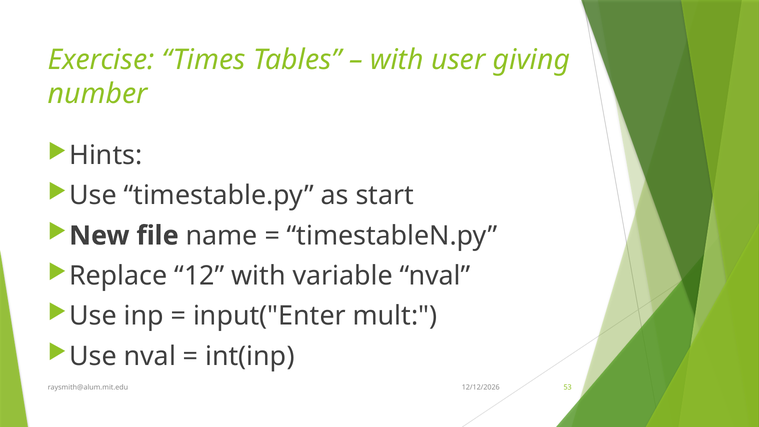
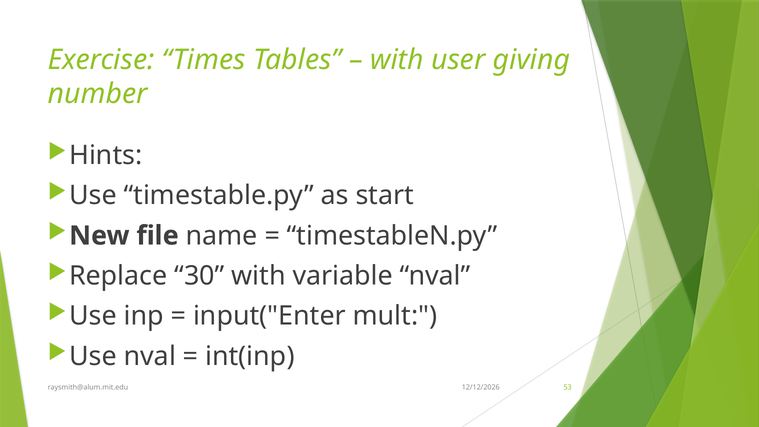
12: 12 -> 30 (199, 276)
